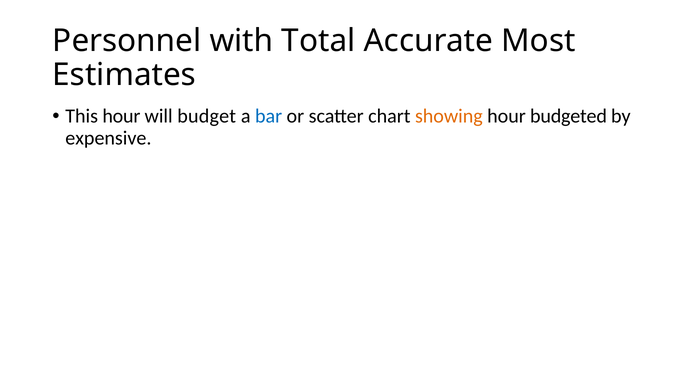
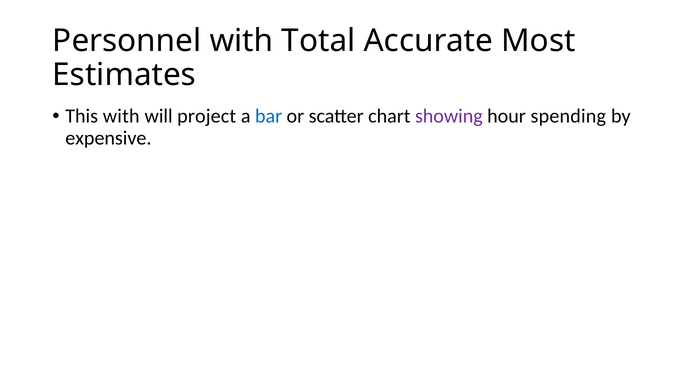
This hour: hour -> with (121, 116)
budget: budget -> project (207, 116)
showing colour: orange -> purple (449, 116)
budgeted: budgeted -> spending (568, 116)
